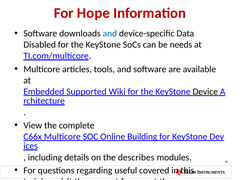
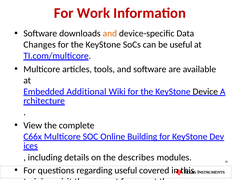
Hope: Hope -> Work (93, 13)
and colour: blue -> orange (110, 33)
Disabled: Disabled -> Changes (40, 45)
be needs: needs -> useful (181, 45)
Supported: Supported -> Additional (86, 92)
